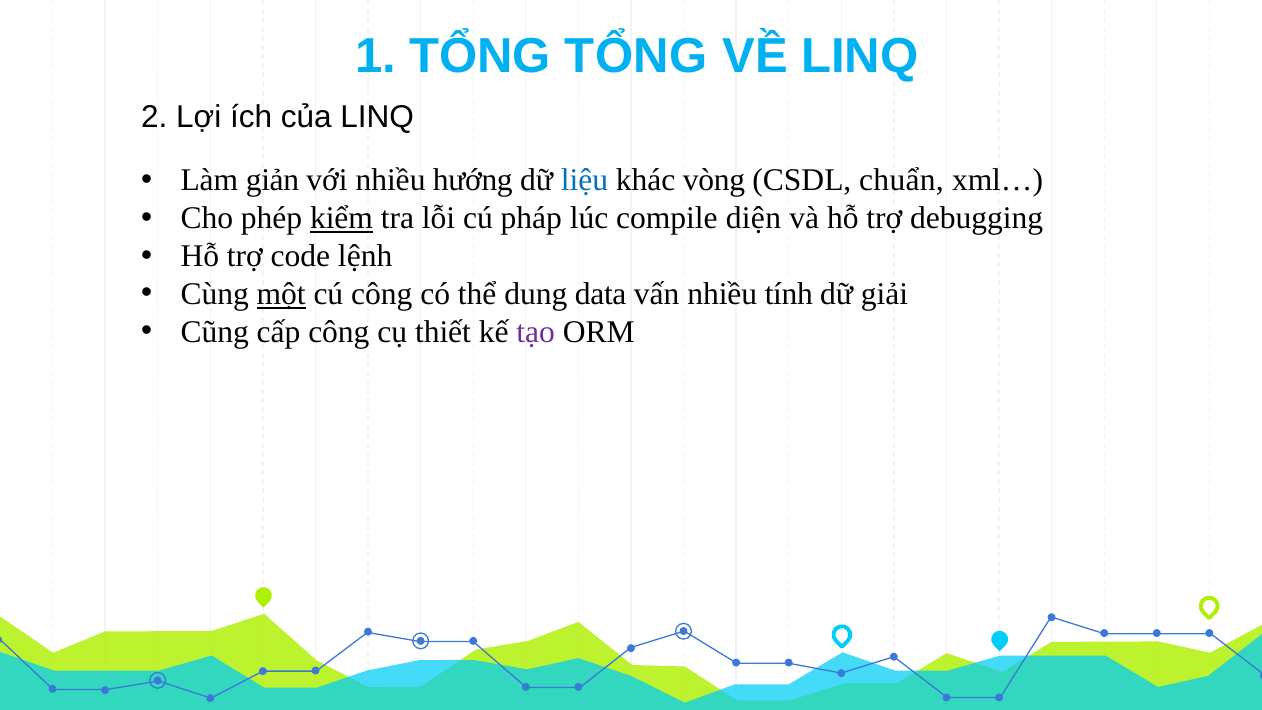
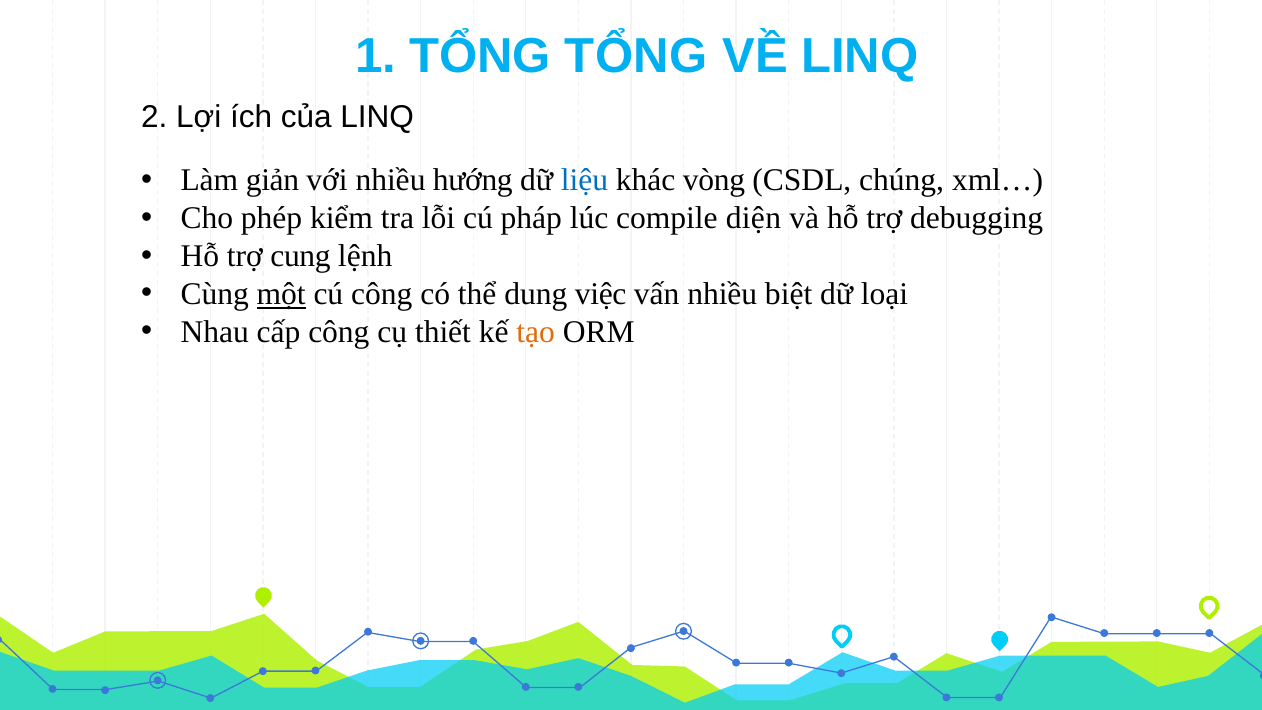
chuẩn: chuẩn -> chúng (902, 181)
kiểm underline: present -> none (341, 218)
code: code -> cung (301, 256)
data: data -> việc (601, 294)
tính: tính -> biệt (789, 294)
giải: giải -> loại (885, 294)
Cũng: Cũng -> Nhau (215, 332)
tạo colour: purple -> orange (536, 332)
